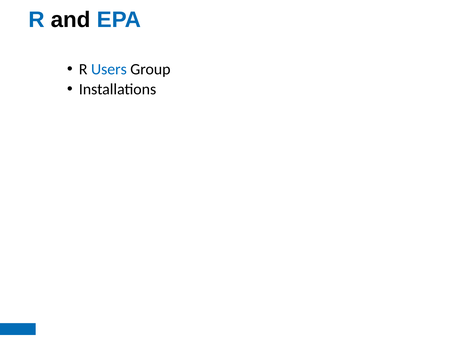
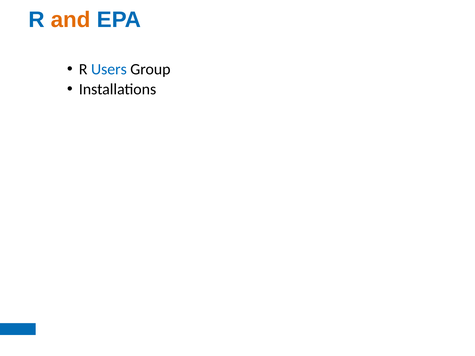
and colour: black -> orange (71, 20)
